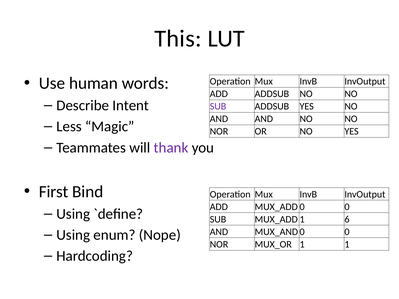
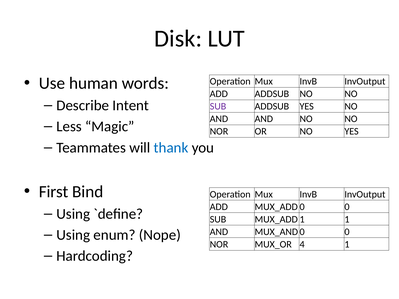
This: This -> Disk (178, 39)
thank colour: purple -> blue (171, 148)
6: 6 -> 1 (347, 219)
1: 1 -> 4 (302, 244)
